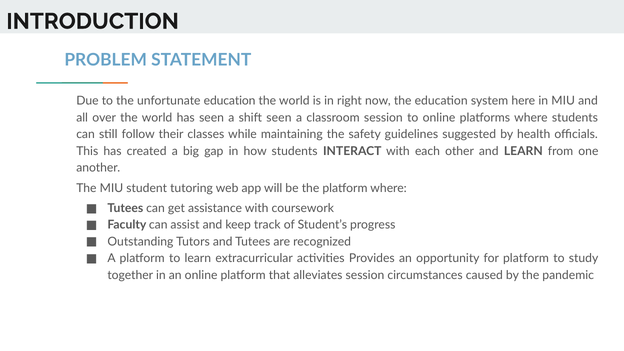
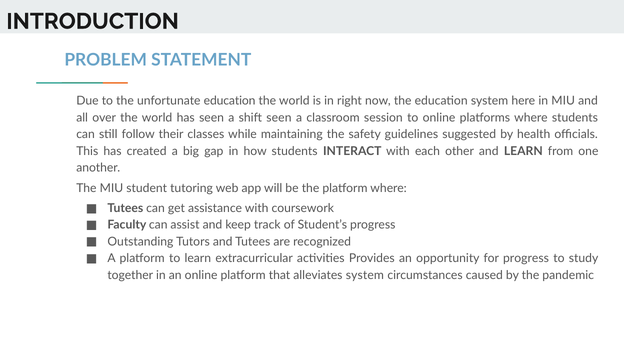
for platform: platform -> progress (526, 258)
alleviates session: session -> system (365, 275)
